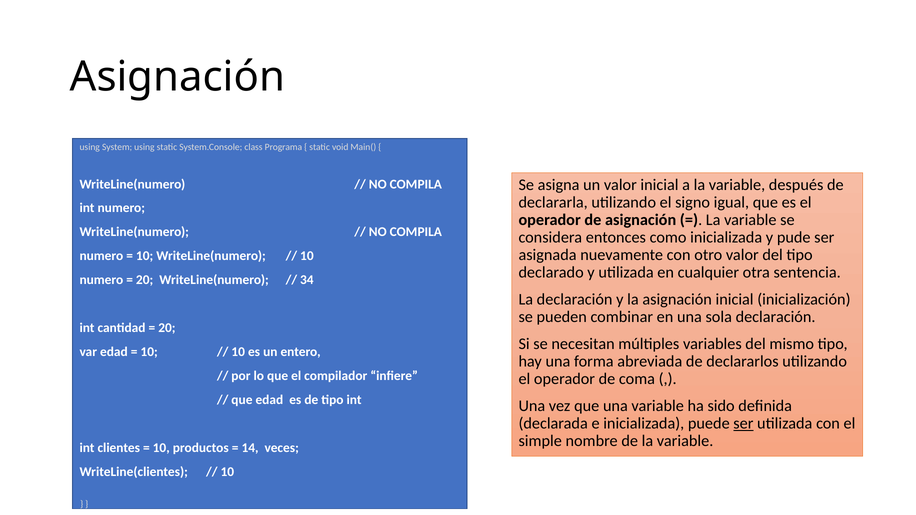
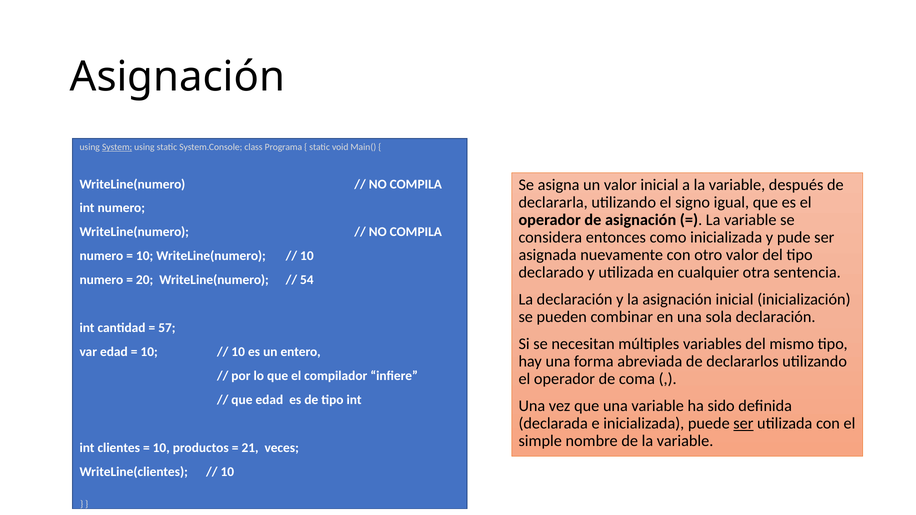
System underline: none -> present (117, 147)
34: 34 -> 54 (307, 280)
20: 20 -> 57 (167, 328)
14: 14 -> 21 (250, 448)
